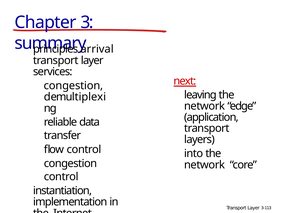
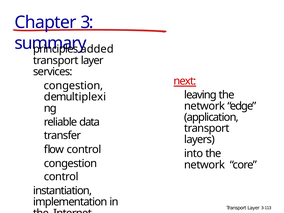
arrival: arrival -> added (97, 49)
